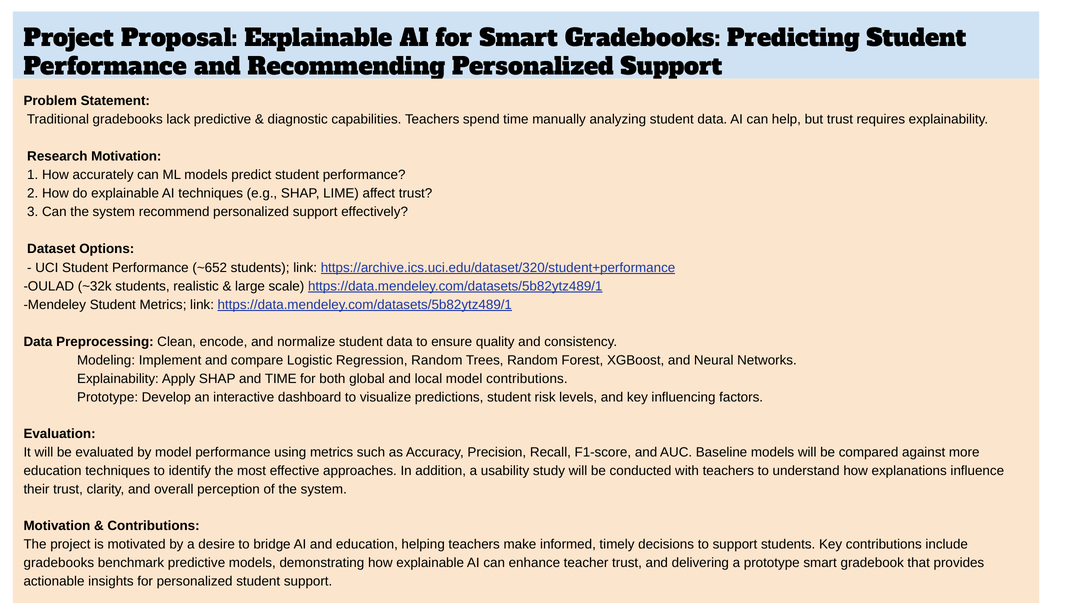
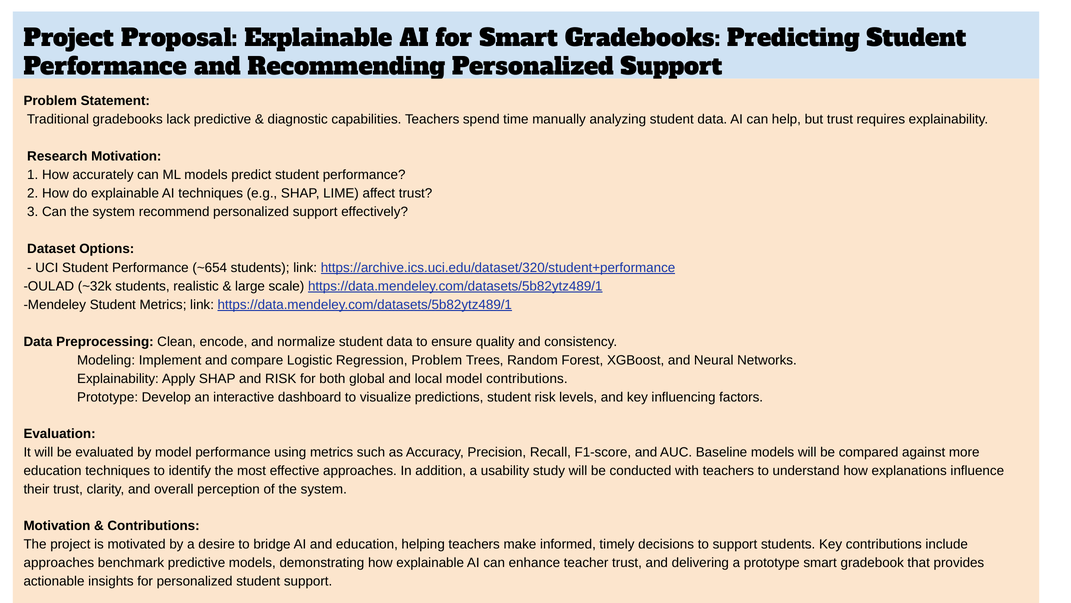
~652: ~652 -> ~654 (210, 267)
Regression Random: Random -> Problem (437, 360)
and TIME: TIME -> RISK (281, 378)
gradebooks: gradebooks -> approaches (59, 562)
